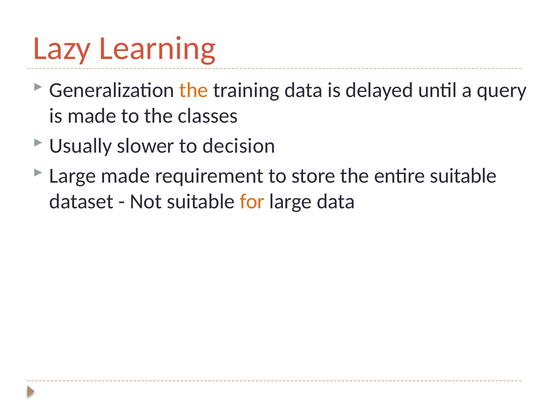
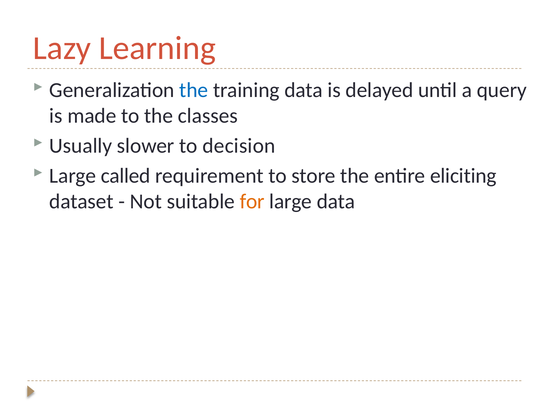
the colour: orange -> blue (194, 90)
Large made: made -> called (126, 176)
entire suitable: suitable -> eliciting (463, 176)
